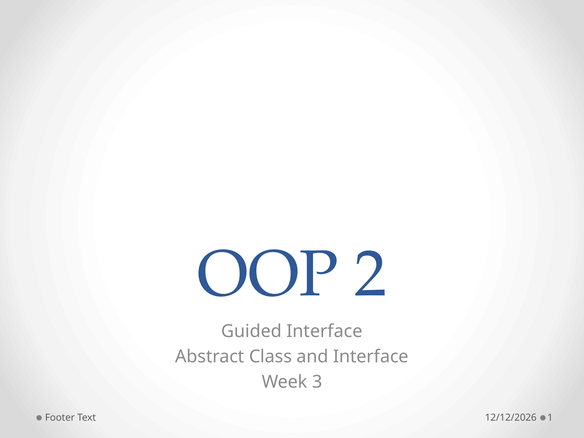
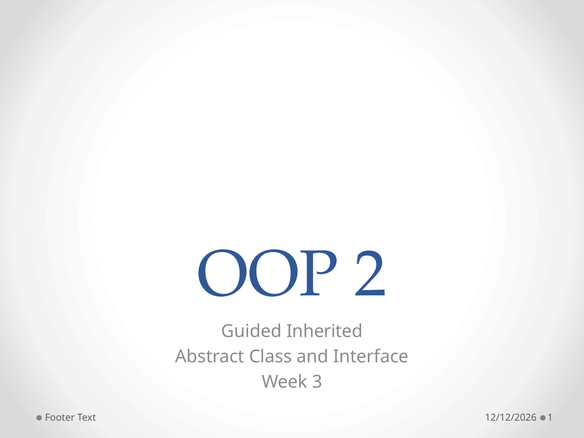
Guided Interface: Interface -> Inherited (325, 331)
